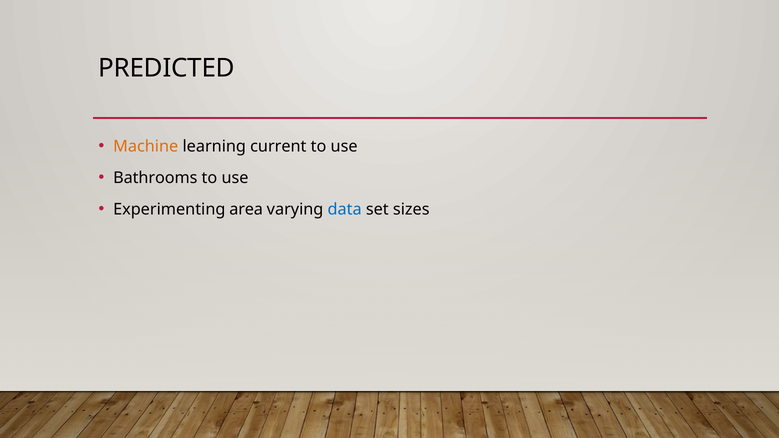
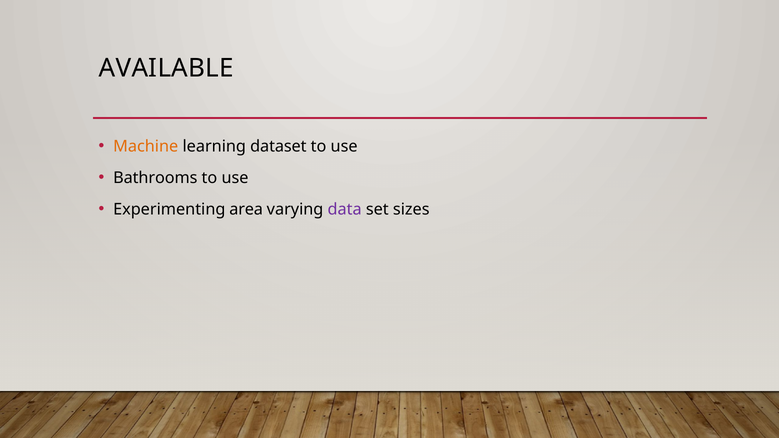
PREDICTED: PREDICTED -> AVAILABLE (166, 68)
current: current -> dataset (278, 146)
data colour: blue -> purple (345, 209)
